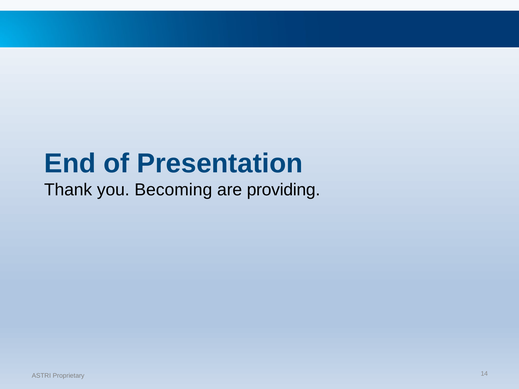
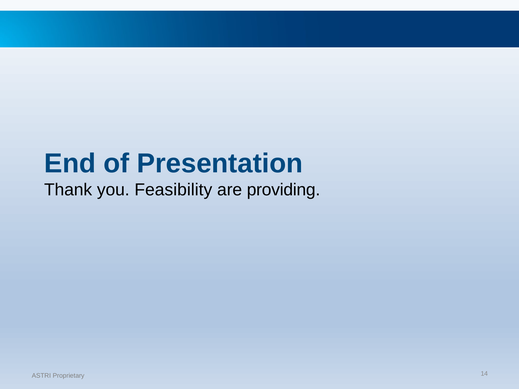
Becoming: Becoming -> Feasibility (173, 190)
